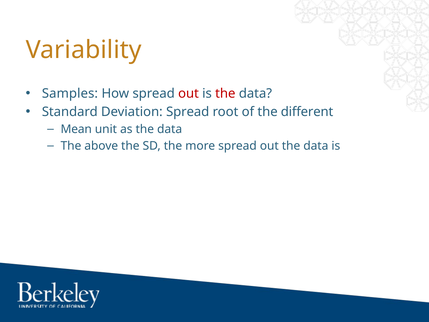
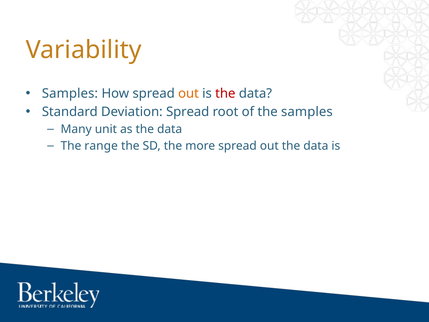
out colour: red -> orange (188, 93)
the different: different -> samples (307, 112)
Mean: Mean -> Many (76, 129)
above: above -> range (101, 146)
